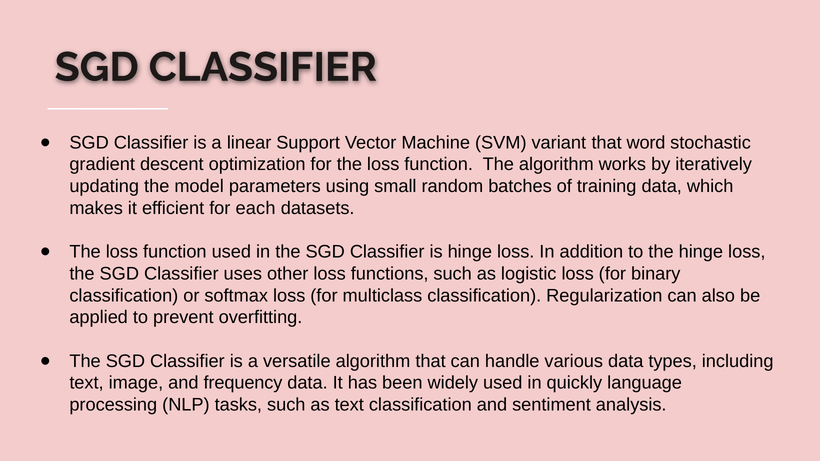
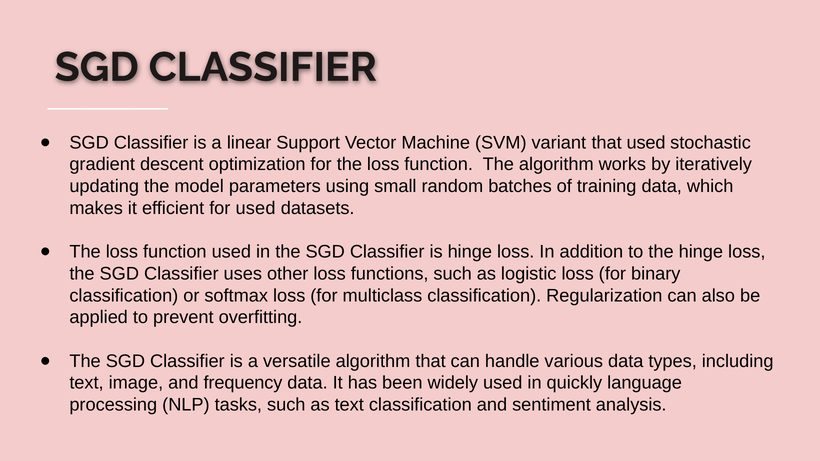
that word: word -> used (646, 143)
for each: each -> used (256, 208)
